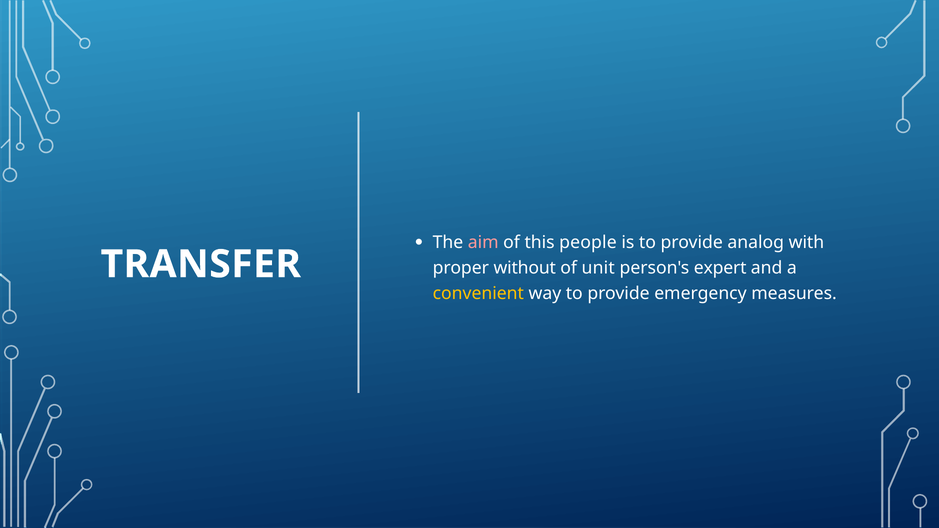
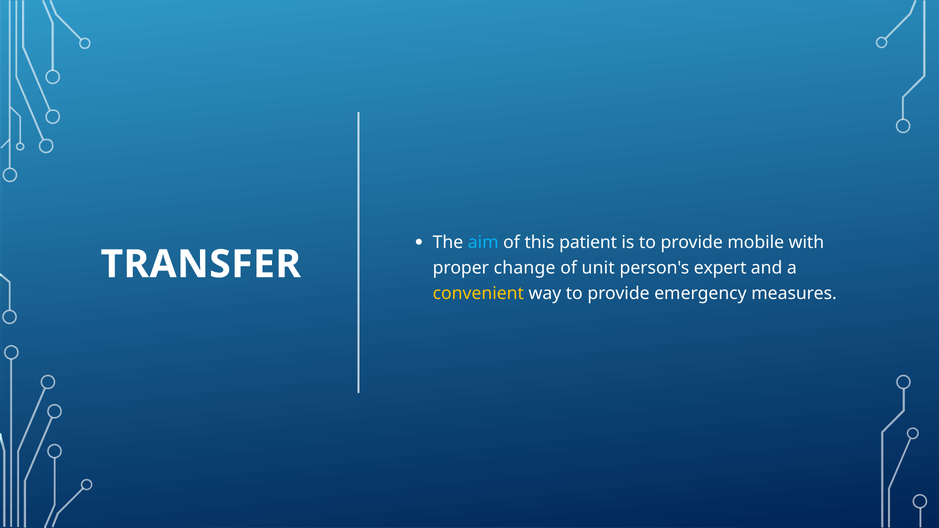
aim colour: pink -> light blue (483, 243)
people: people -> patient (588, 243)
analog: analog -> mobile (756, 243)
without: without -> change (525, 268)
